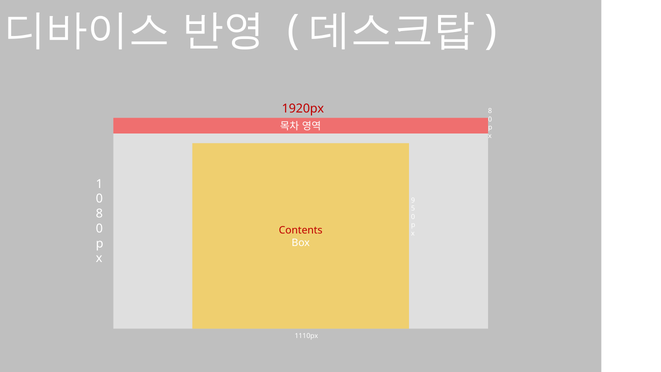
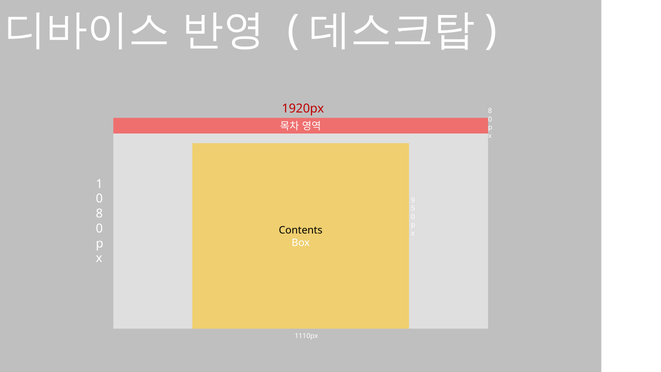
Contents colour: red -> black (301, 230)
